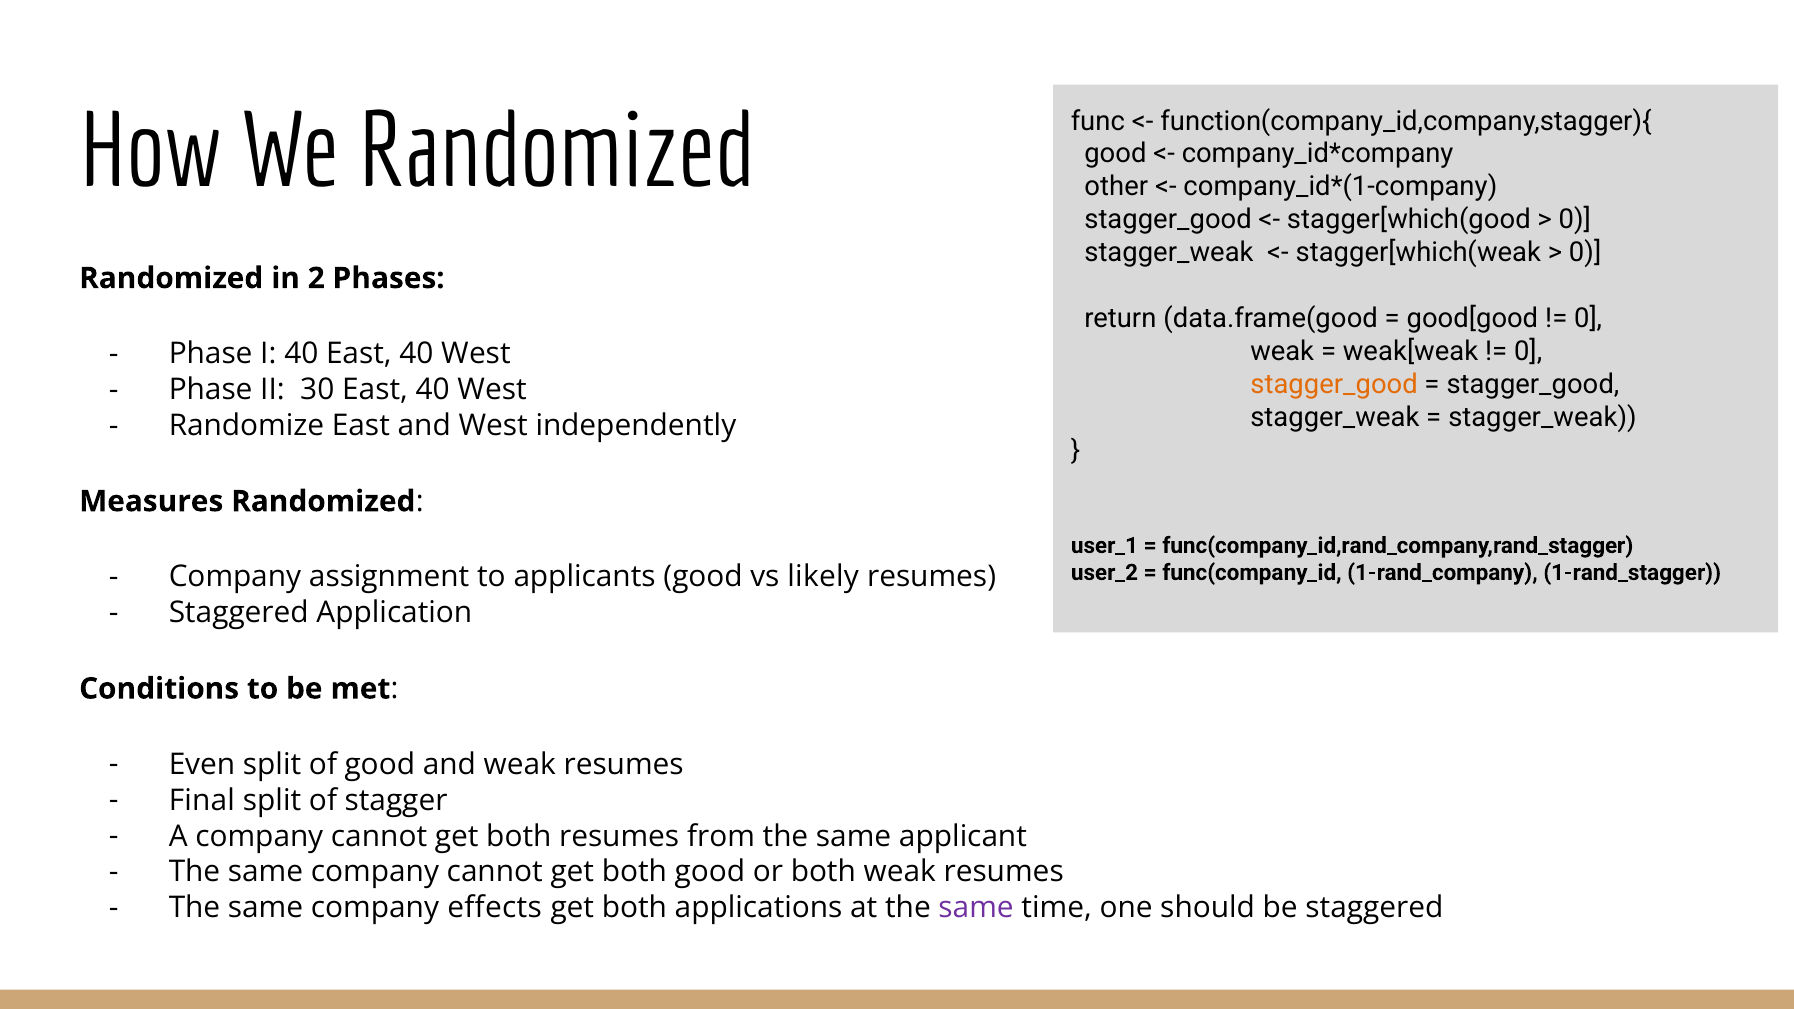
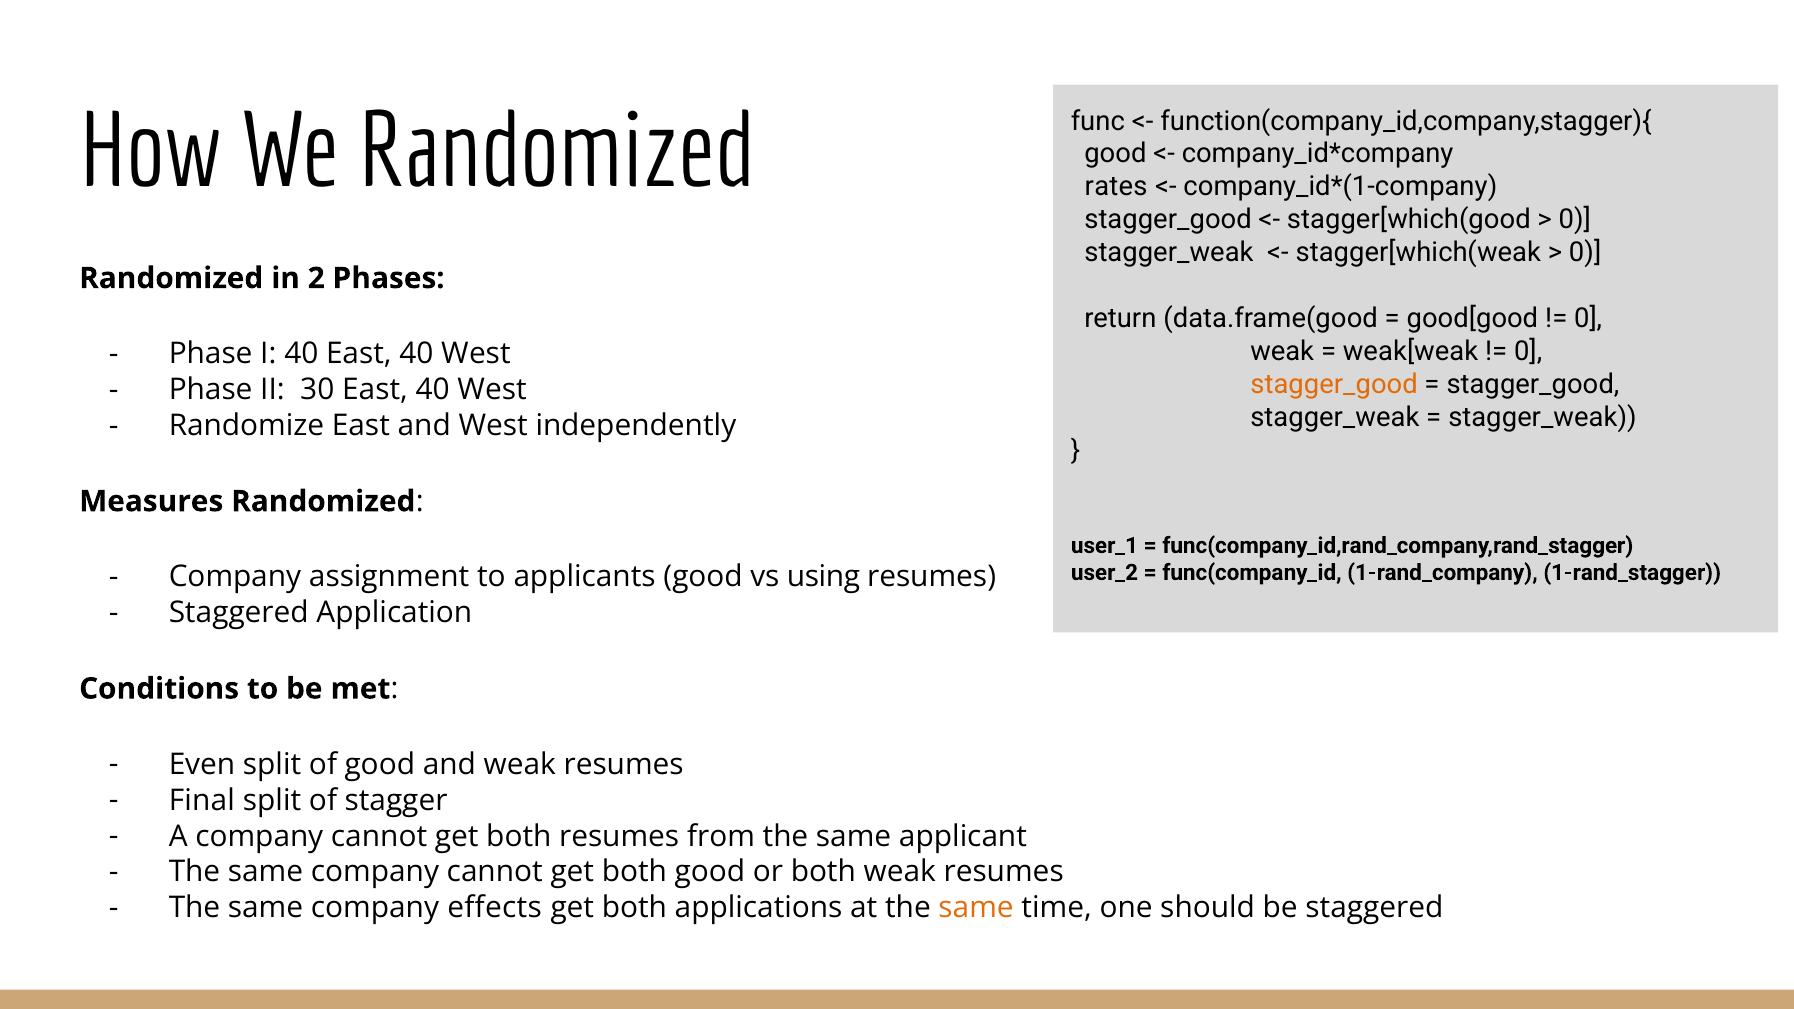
other: other -> rates (1116, 187)
likely: likely -> using (823, 577)
same colour: purple -> orange (976, 908)
